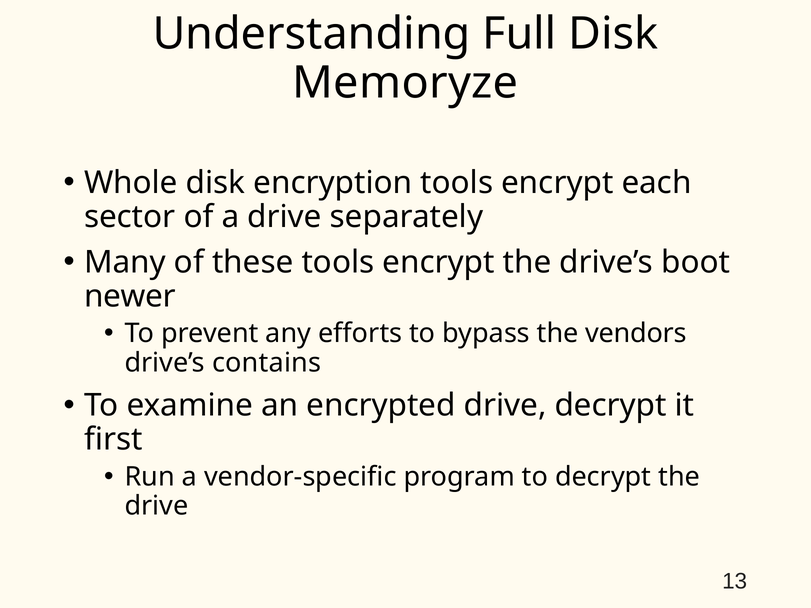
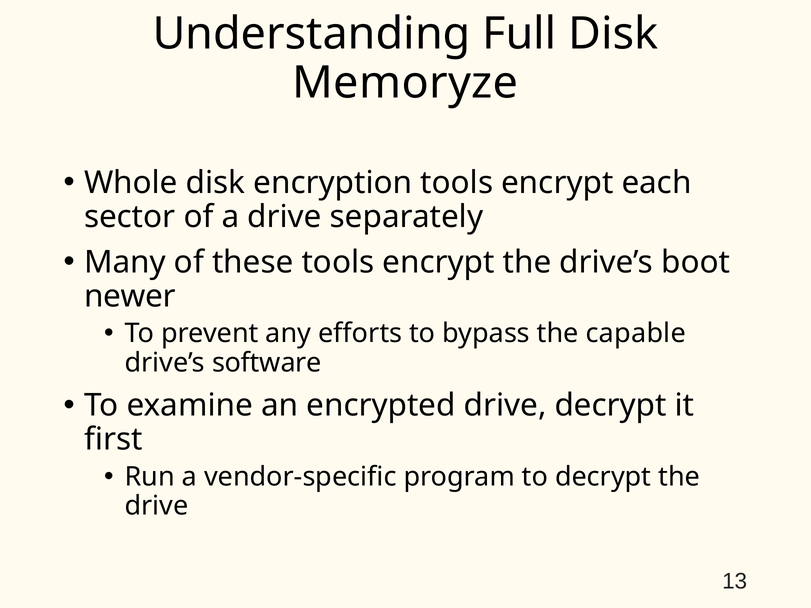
vendors: vendors -> capable (636, 334)
contains: contains -> software (267, 363)
